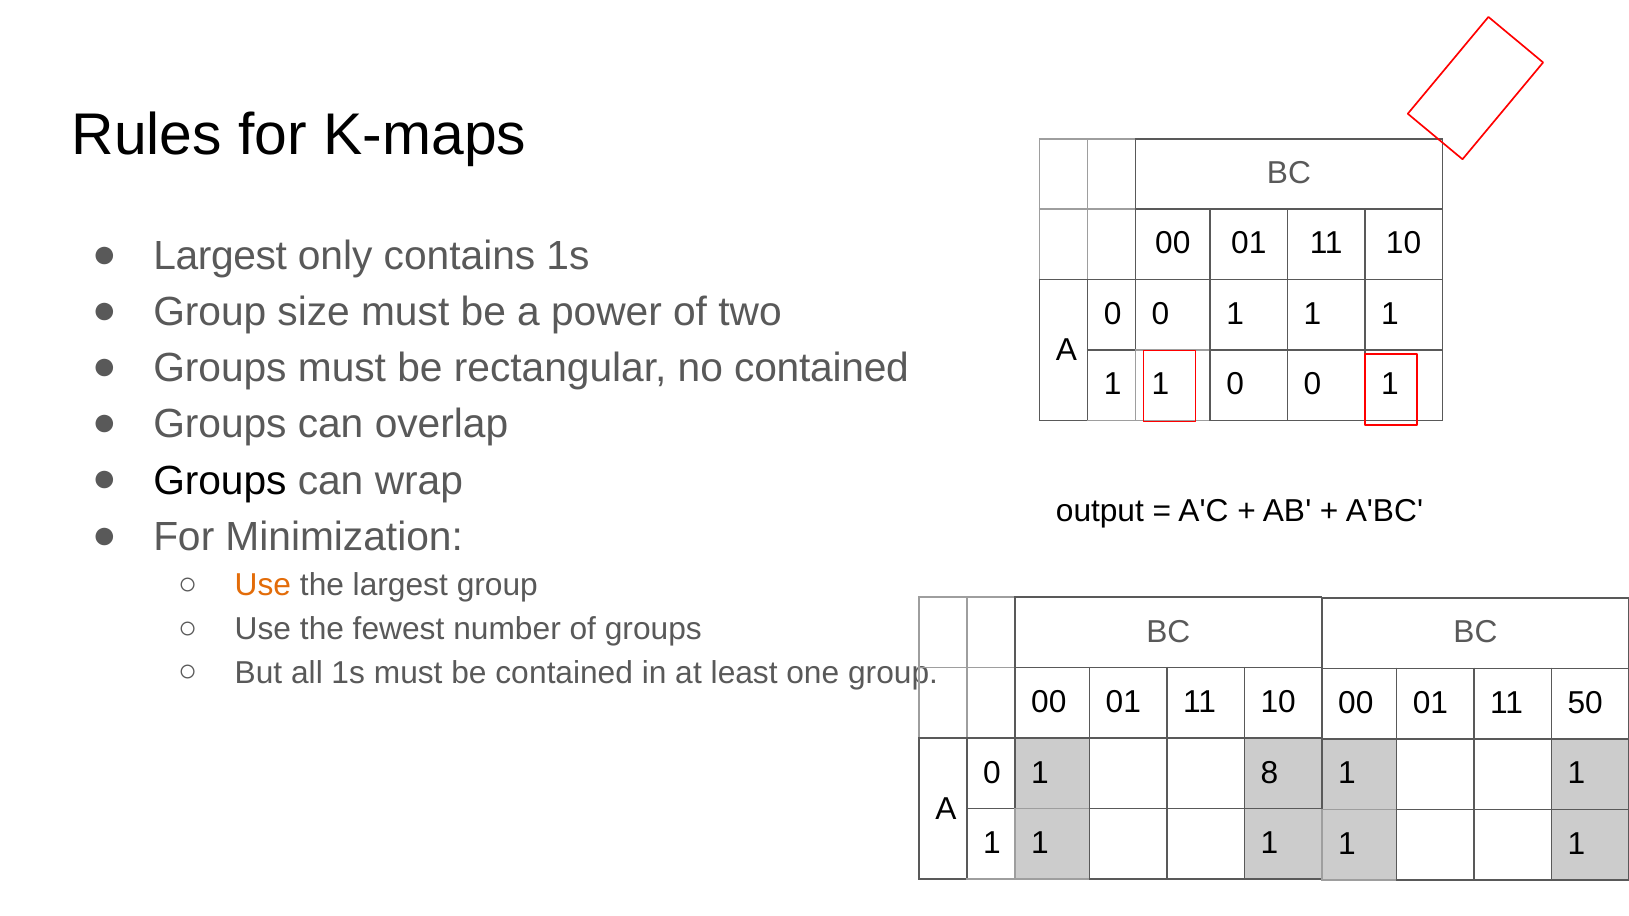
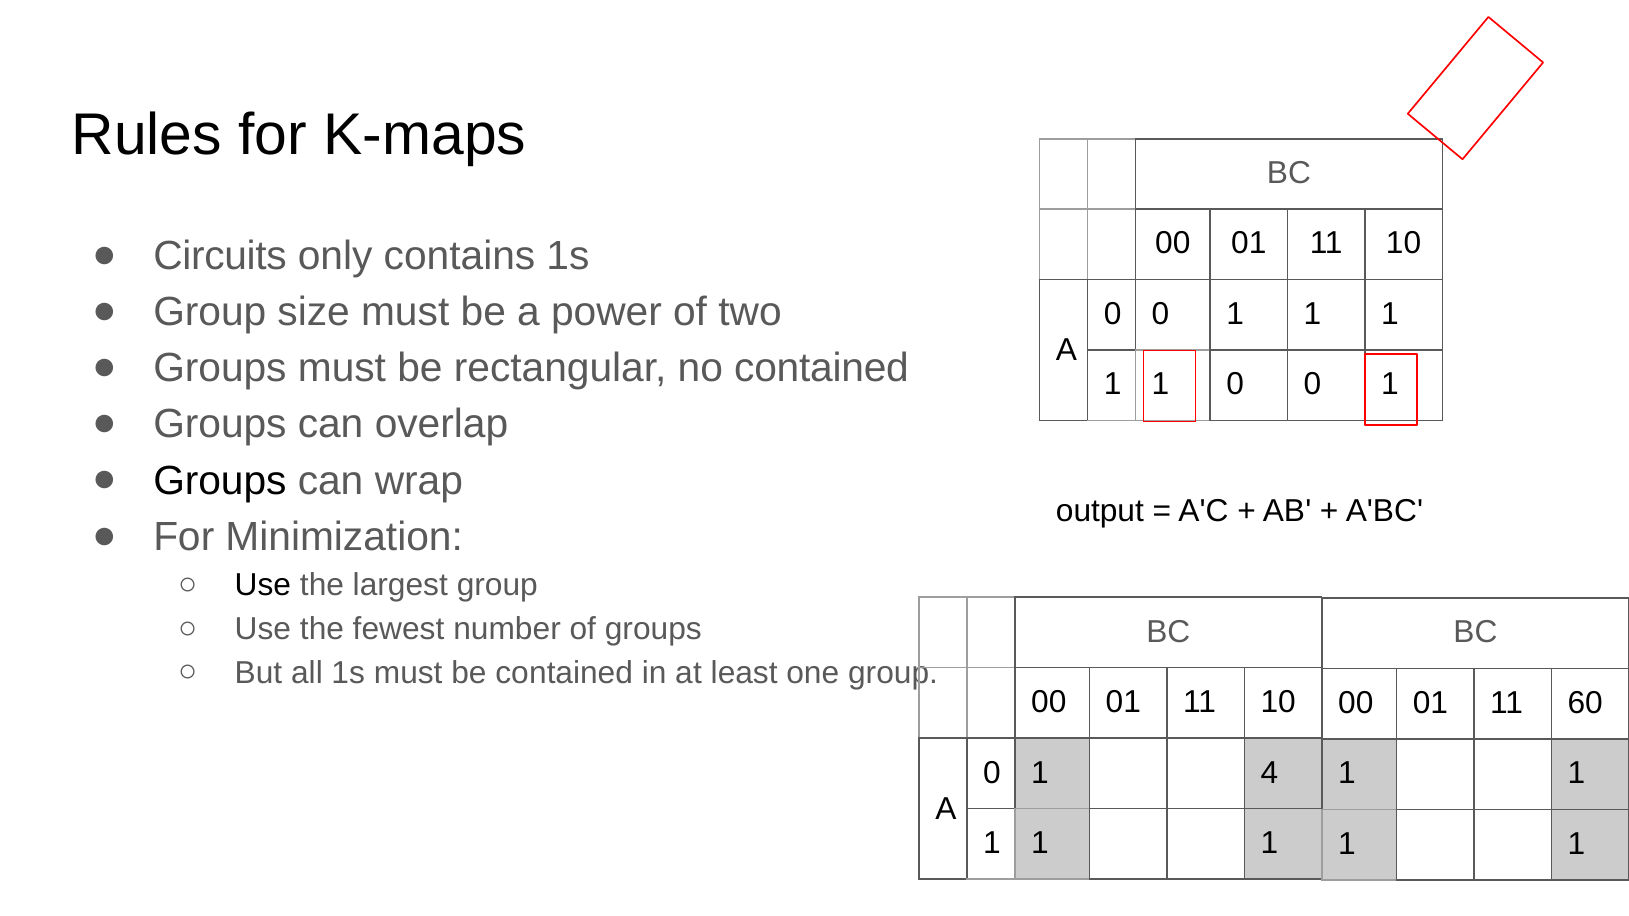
Largest: Largest -> Circuits (220, 256)
Use colour: orange -> black (263, 586)
50: 50 -> 60 (1585, 703)
8: 8 -> 4 (1269, 773)
